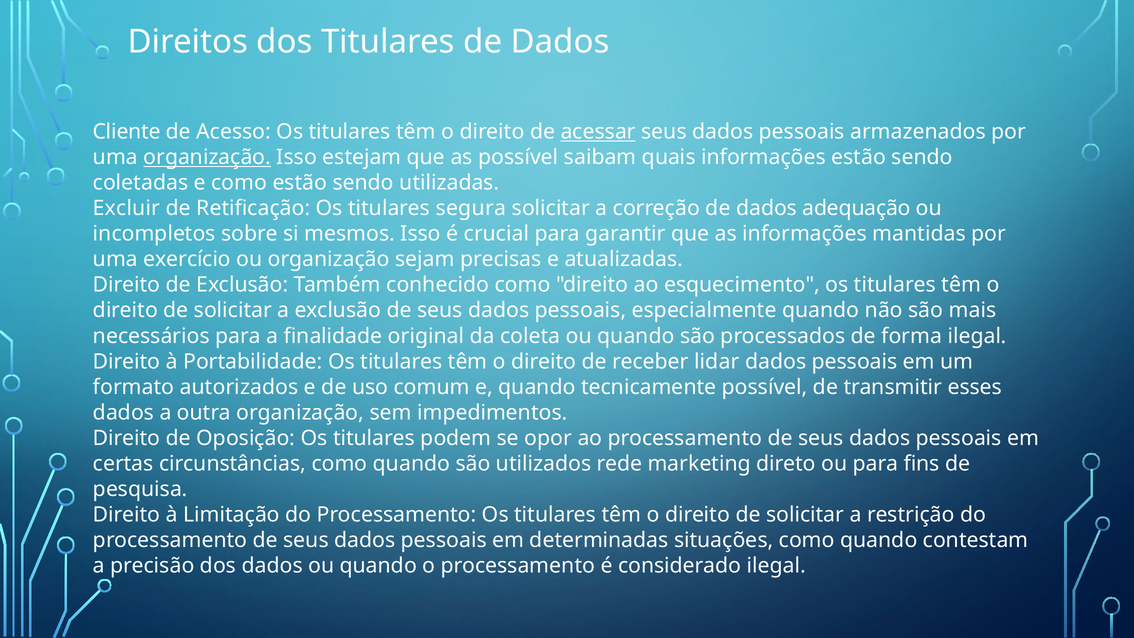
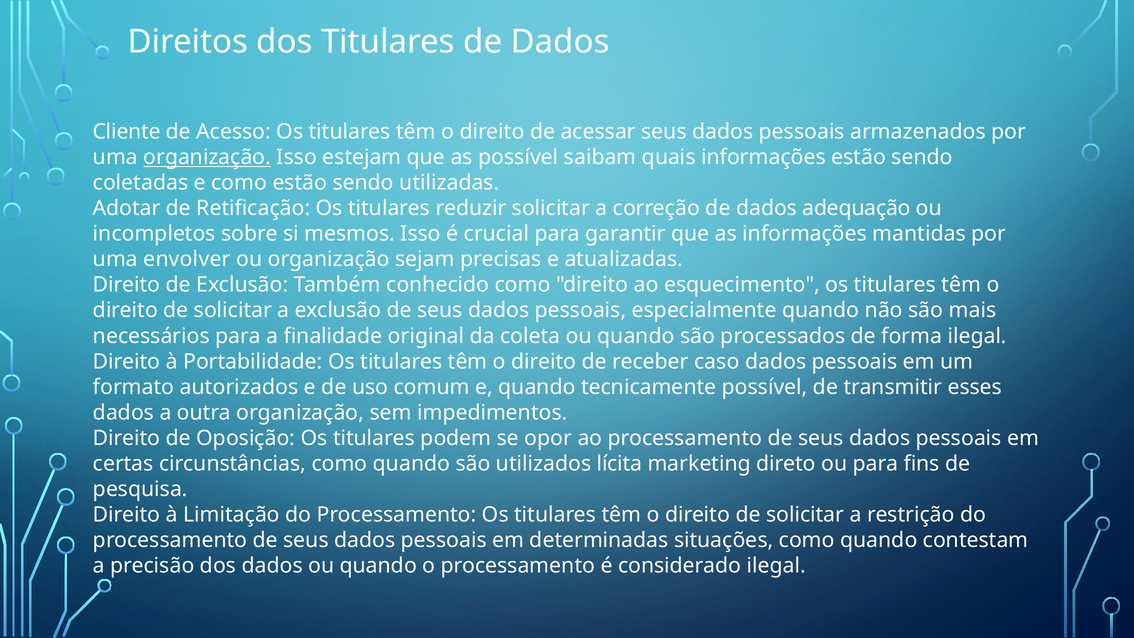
acessar underline: present -> none (598, 132)
Excluir: Excluir -> Adotar (127, 208)
segura: segura -> reduzir (471, 208)
exercício: exercício -> envolver (187, 259)
lidar: lidar -> caso (717, 361)
rede: rede -> lícita (619, 463)
